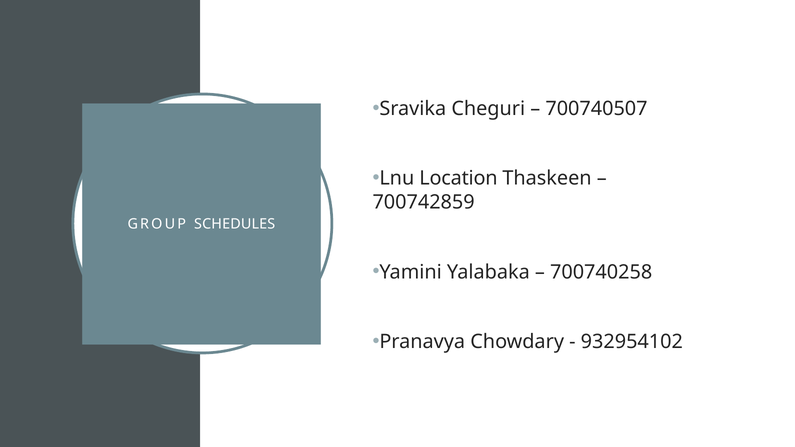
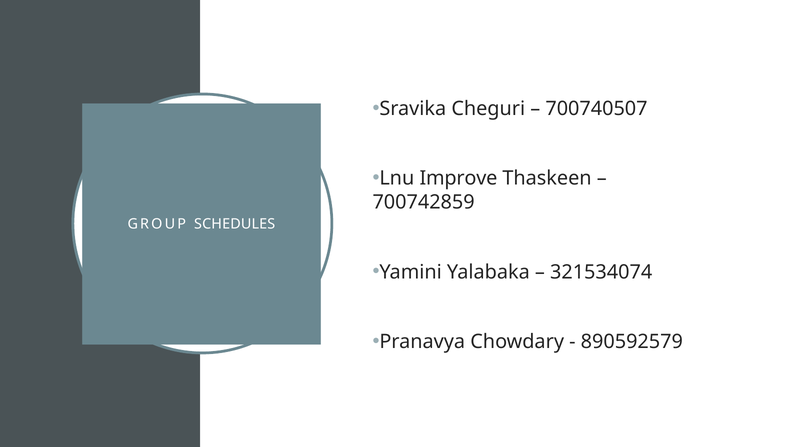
Location: Location -> Improve (458, 178)
700740258: 700740258 -> 321534074 (601, 272)
932954102: 932954102 -> 890592579 (632, 342)
